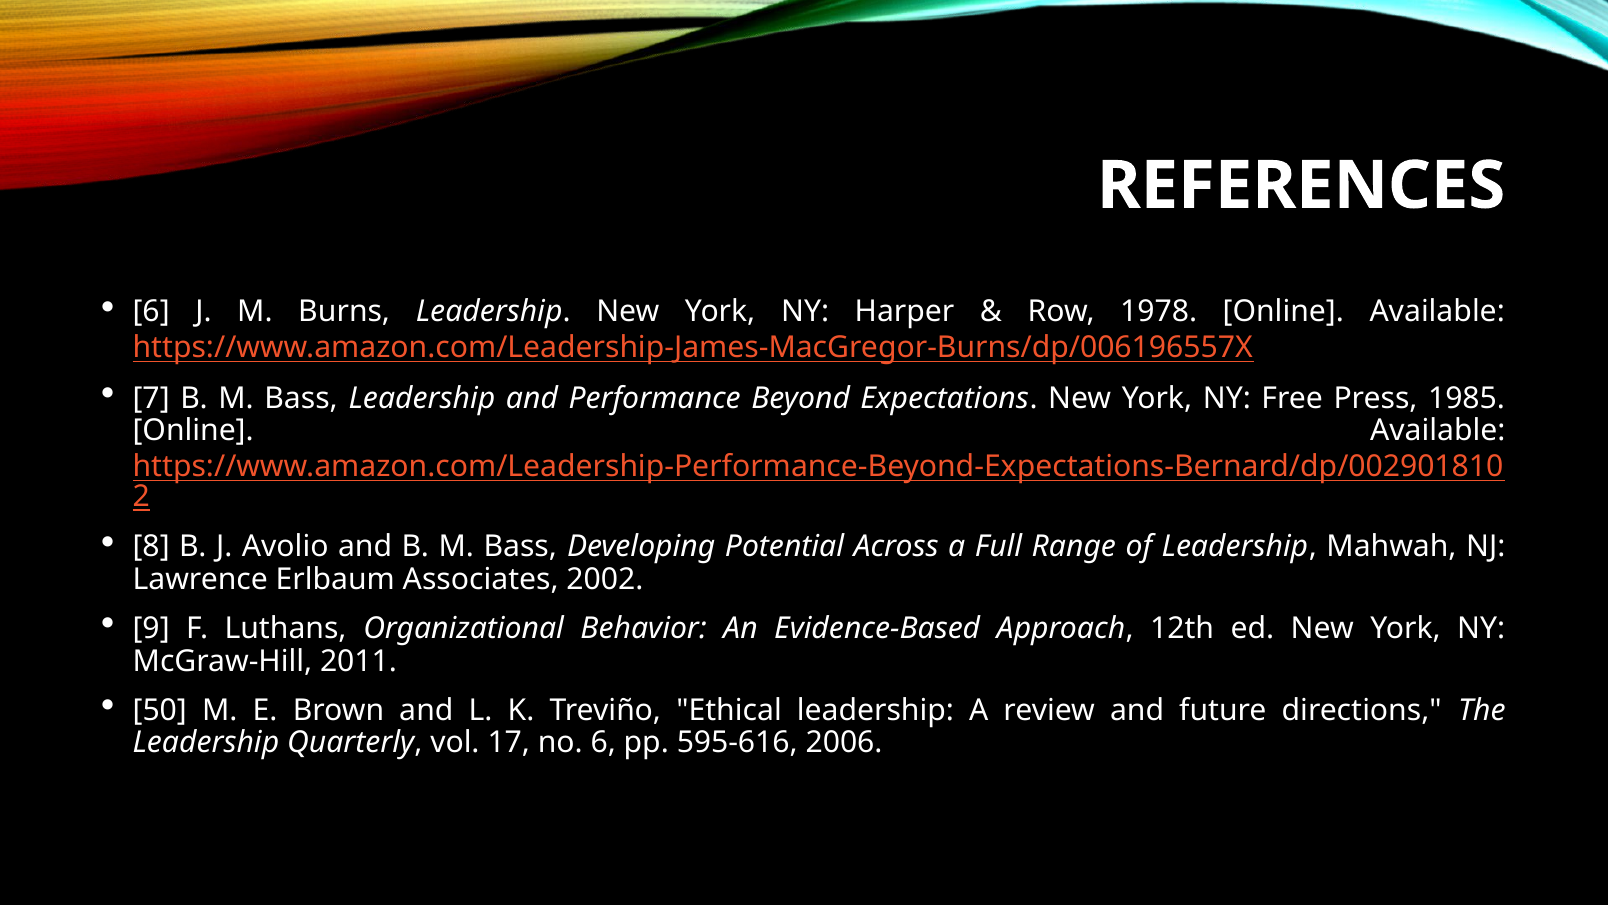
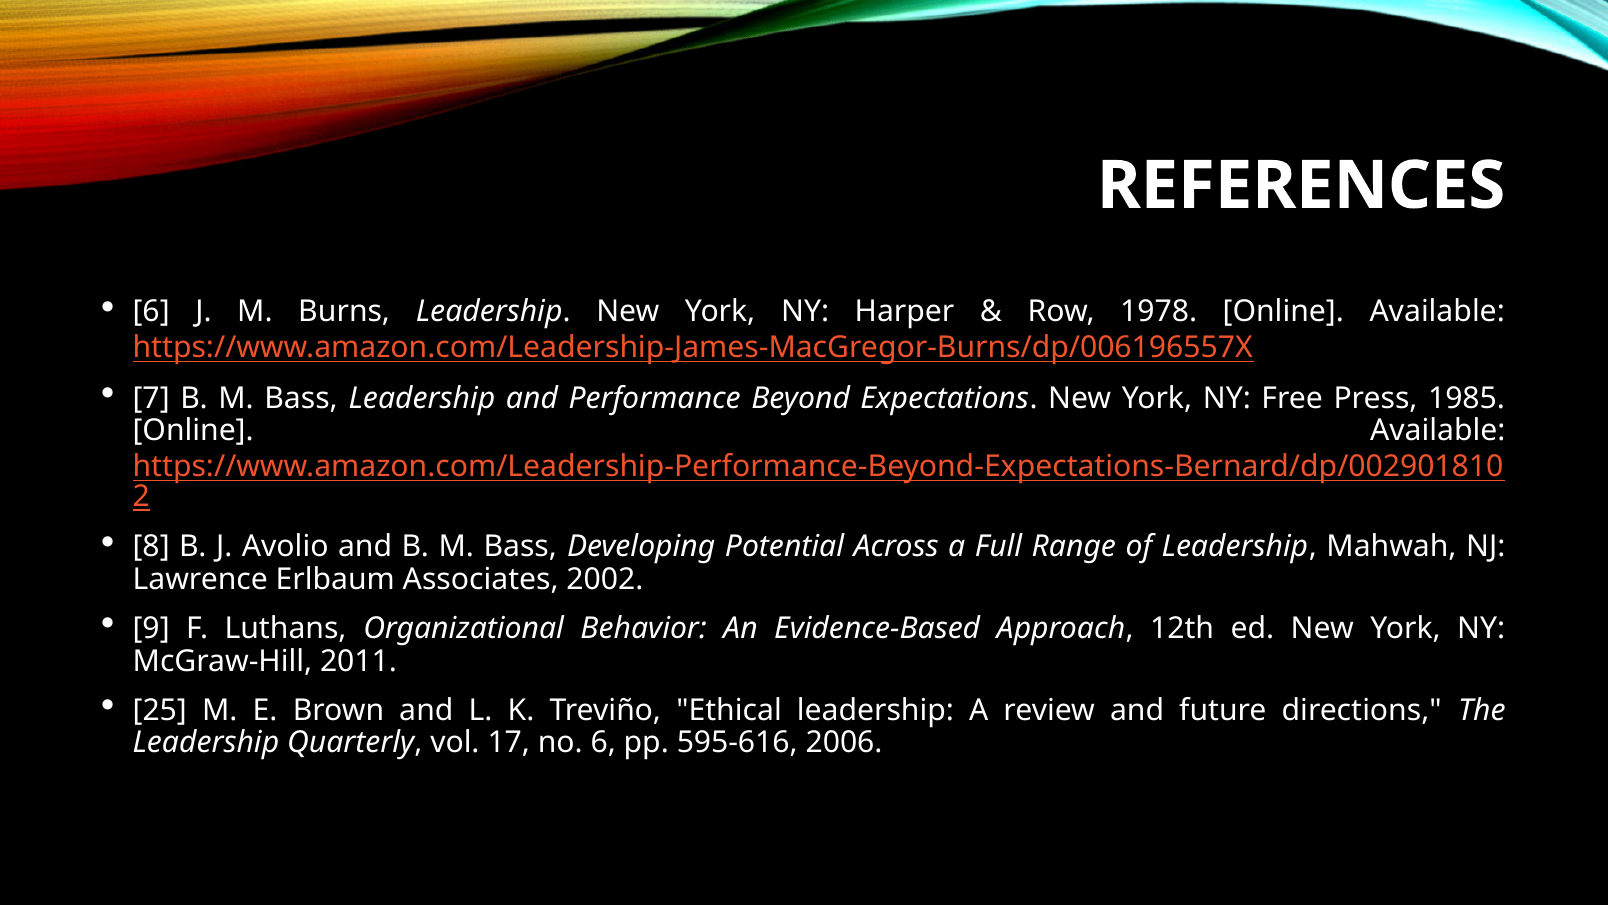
50: 50 -> 25 (160, 710)
